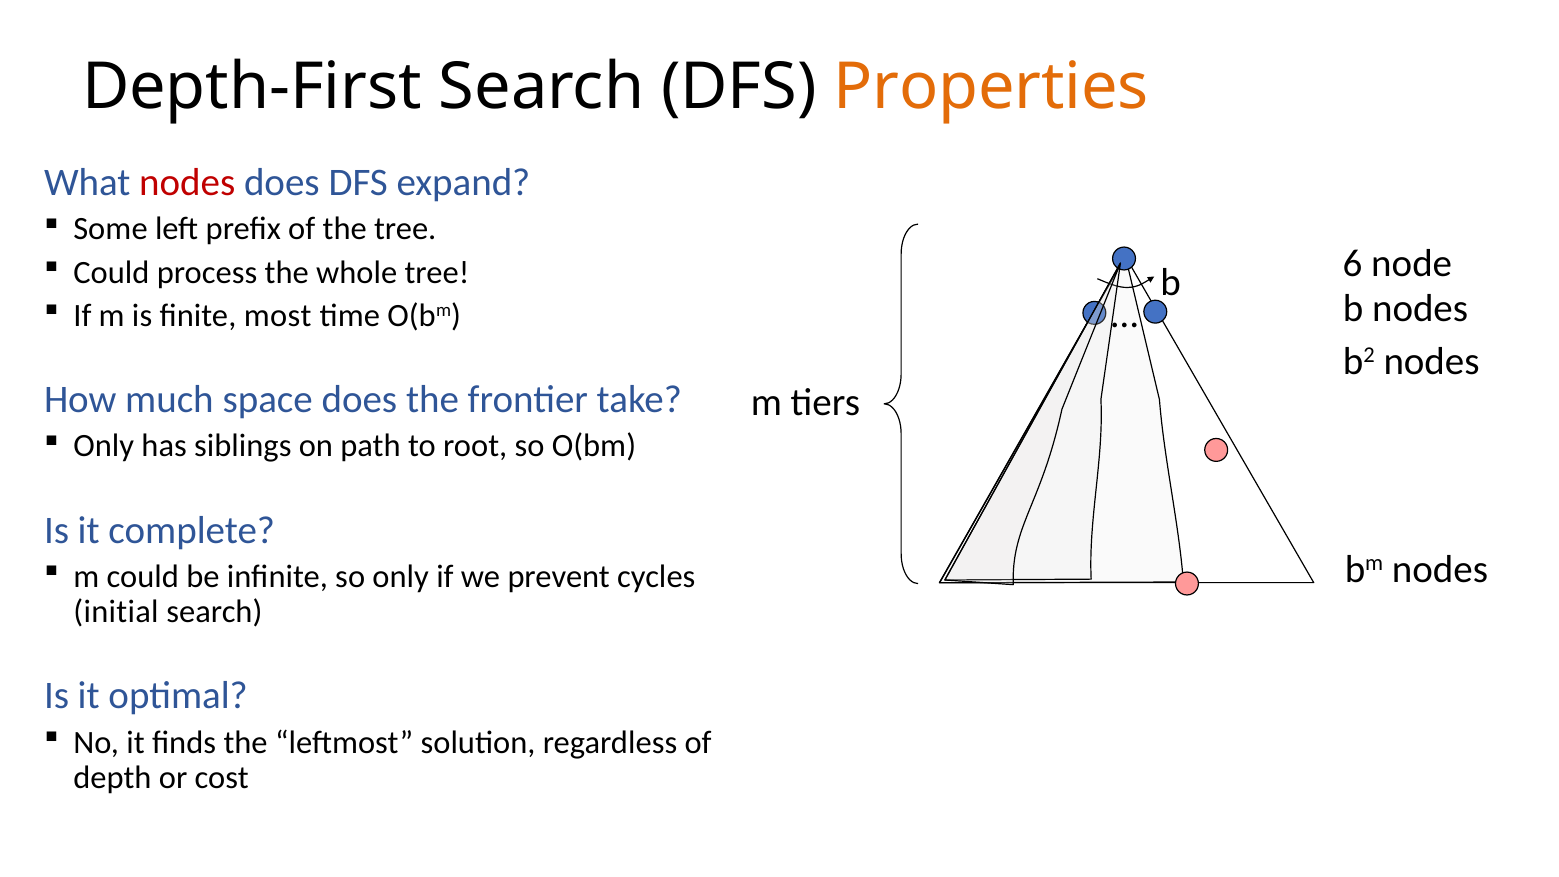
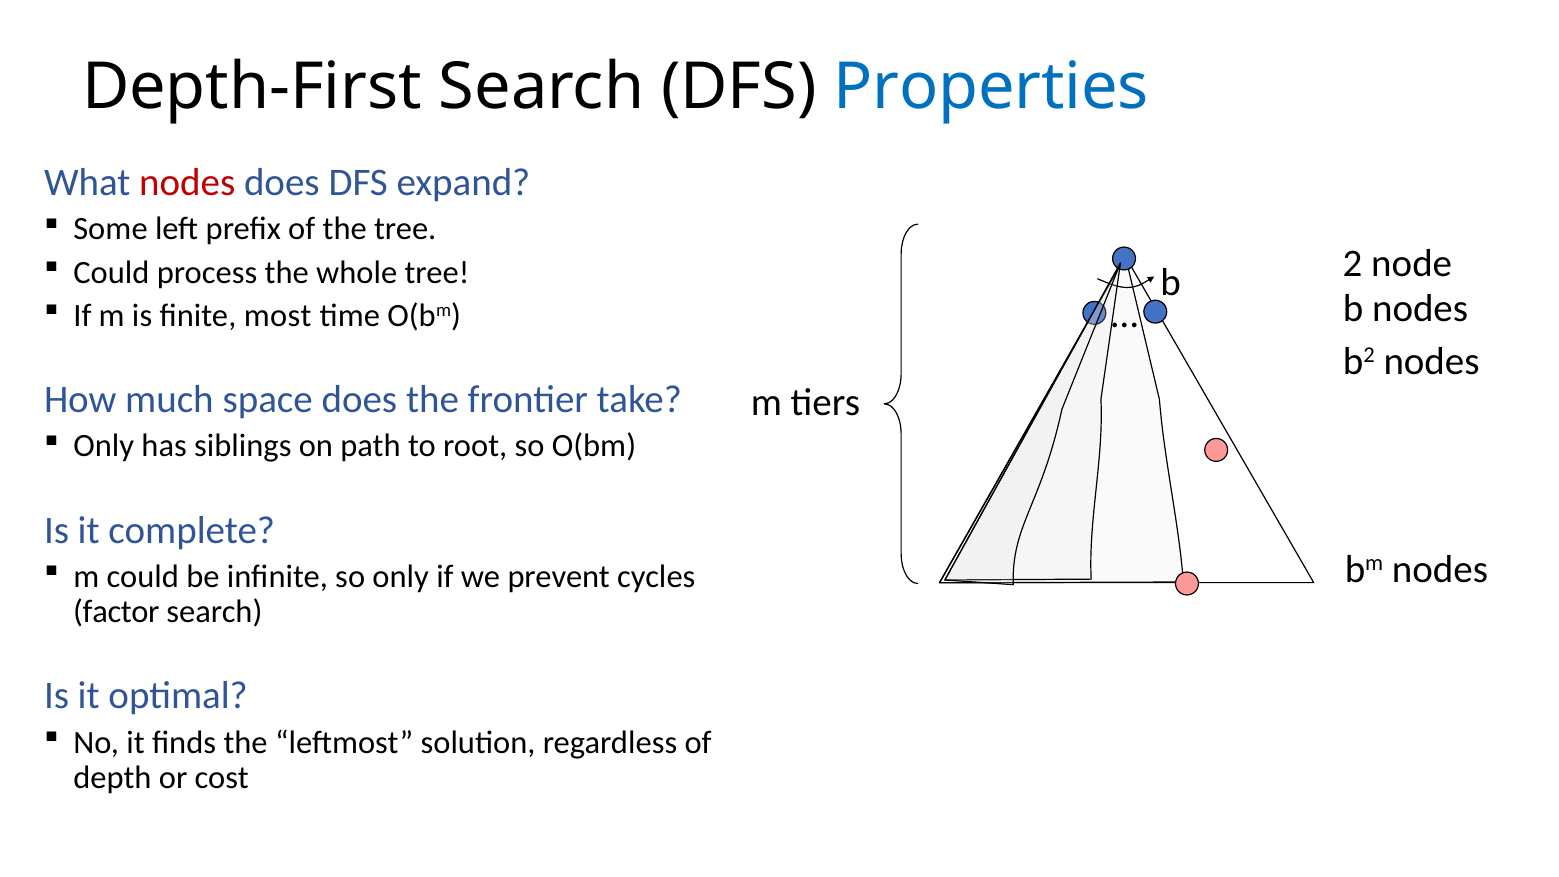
Properties colour: orange -> blue (991, 87)
6: 6 -> 2 (1353, 264)
initial: initial -> factor (116, 612)
